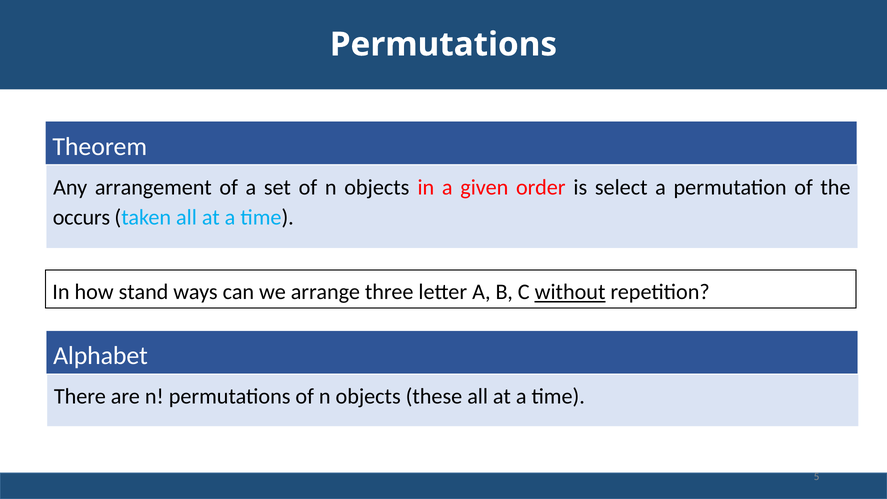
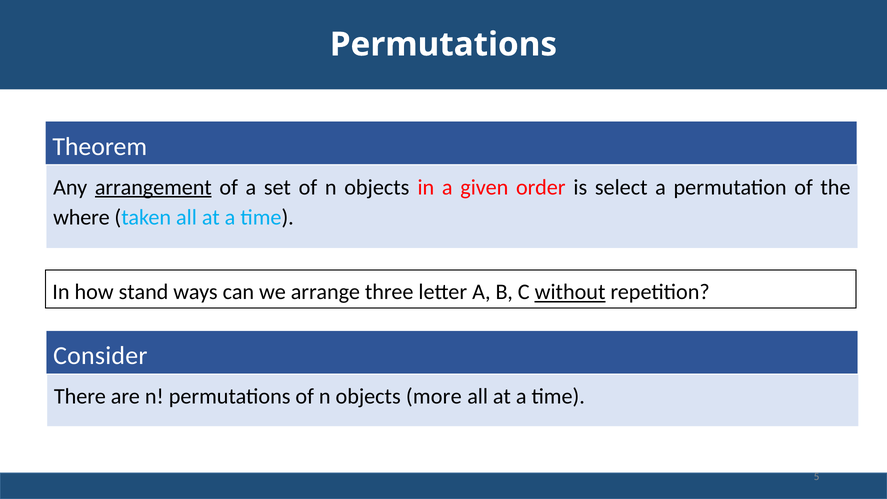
arrangement underline: none -> present (153, 187)
occurs: occurs -> where (81, 218)
Alphabet: Alphabet -> Consider (100, 356)
these: these -> more (434, 397)
